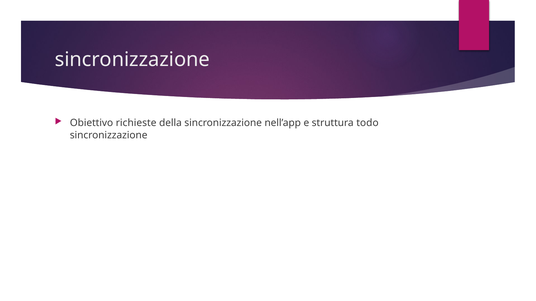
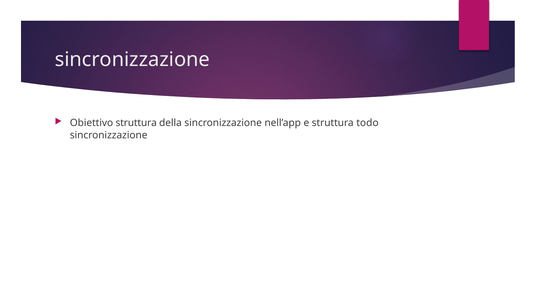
Obiettivo richieste: richieste -> struttura (136, 123)
